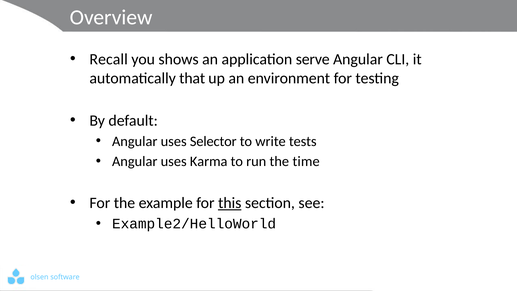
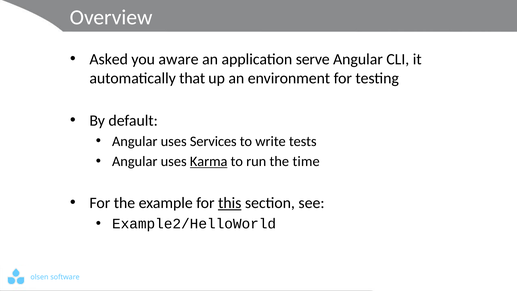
Recall: Recall -> Asked (109, 59)
shows: shows -> aware (179, 59)
Selector: Selector -> Services (213, 141)
Karma underline: none -> present (209, 161)
